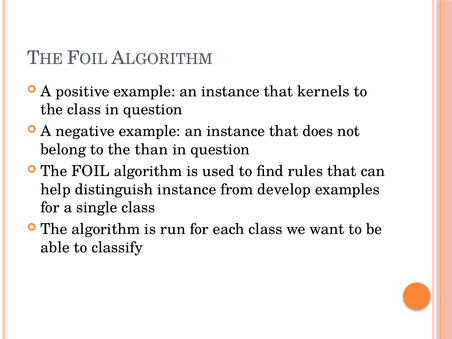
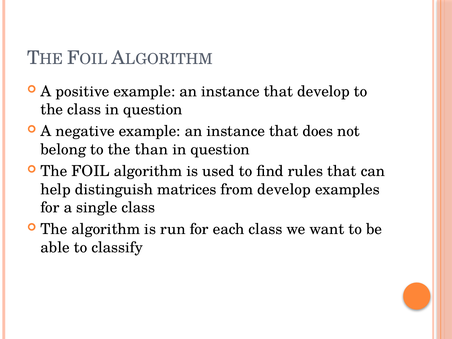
that kernels: kernels -> develop (323, 91)
distinguish instance: instance -> matrices (187, 189)
